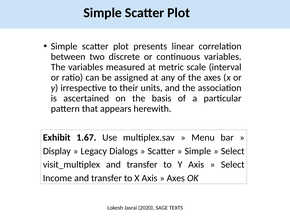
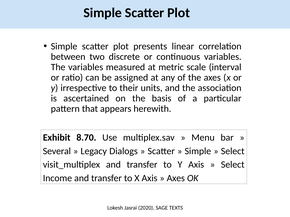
1.67: 1.67 -> 8.70 (86, 138)
Display: Display -> Several (57, 151)
